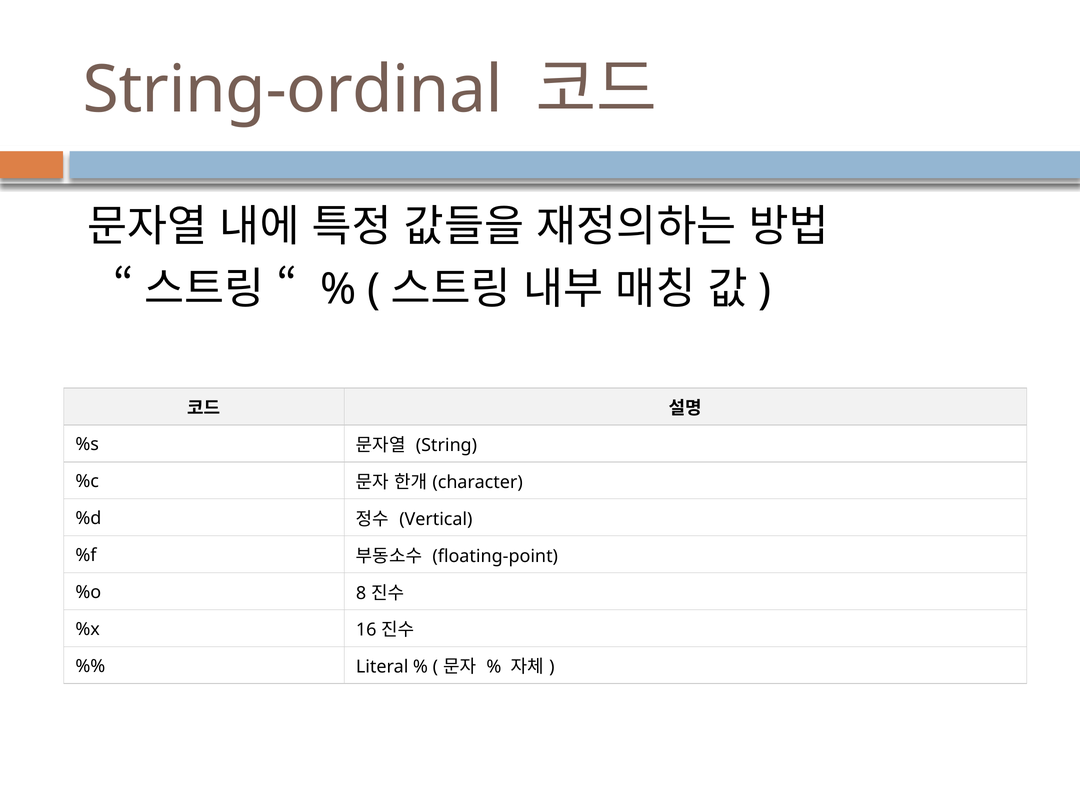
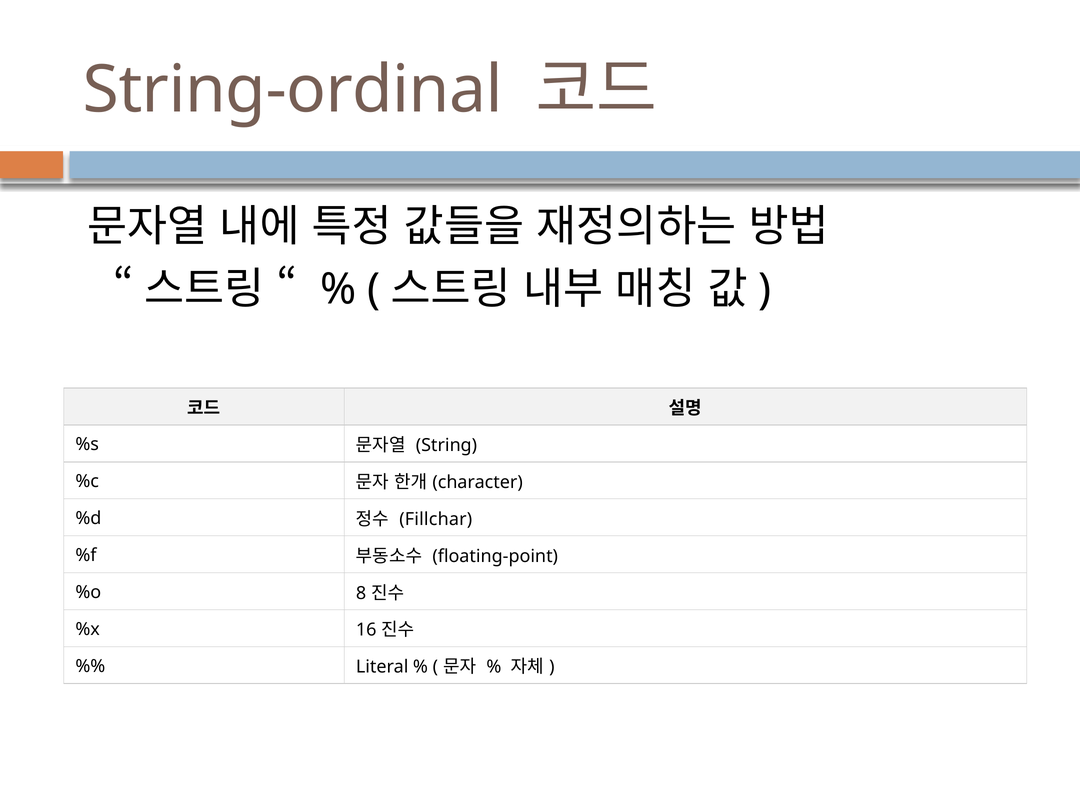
Vertical: Vertical -> Fillchar (436, 519)
